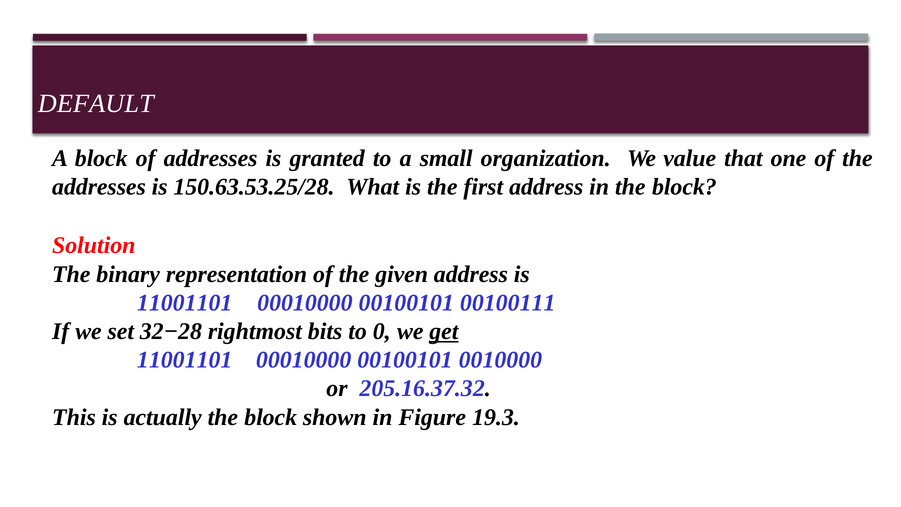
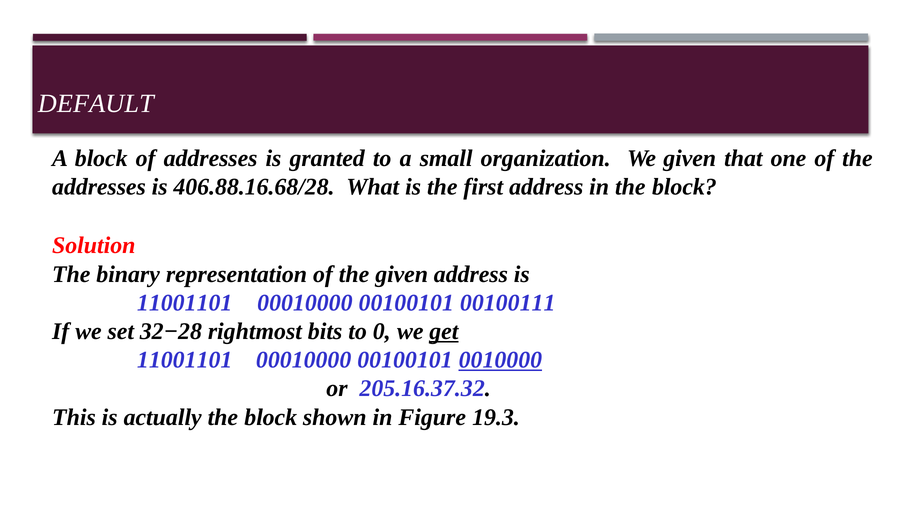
We value: value -> given (690, 158)
150.63.53.25/28: 150.63.53.25/28 -> 406.88.16.68/28 (254, 187)
0010000 underline: none -> present (500, 360)
